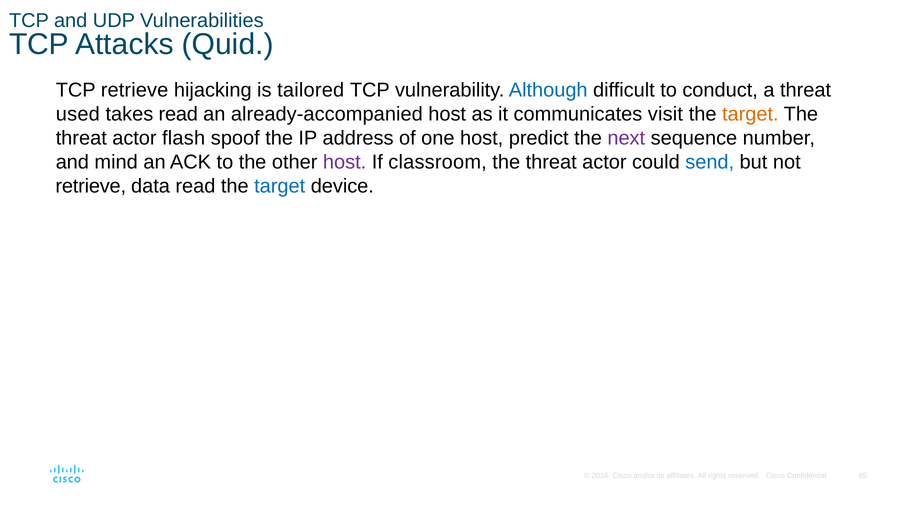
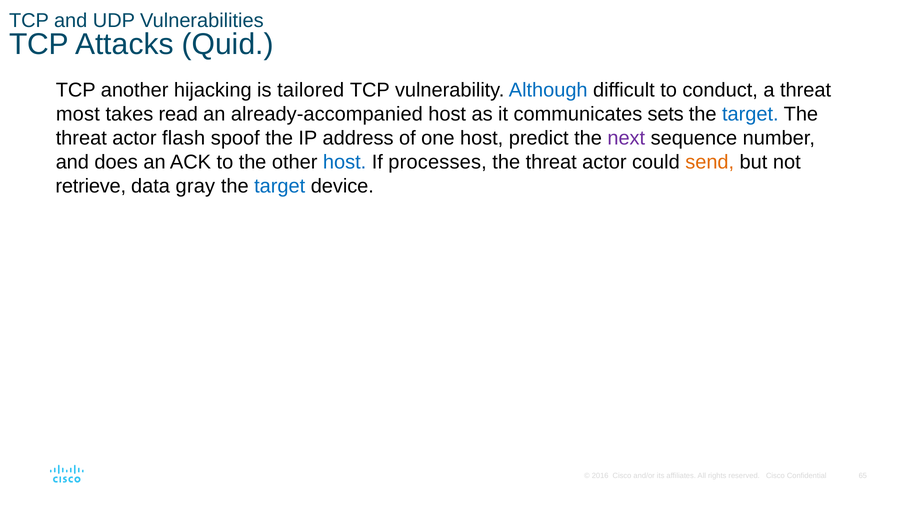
TCP retrieve: retrieve -> another (135, 90)
used: used -> most (78, 114)
visit: visit -> sets (666, 114)
target colour: orange -> blue (750, 114)
mind: mind -> does (116, 162)
host colour: purple -> blue (345, 162)
classroom: classroom -> processes (438, 162)
send colour: blue -> orange (710, 162)
data read: read -> gray (195, 186)
